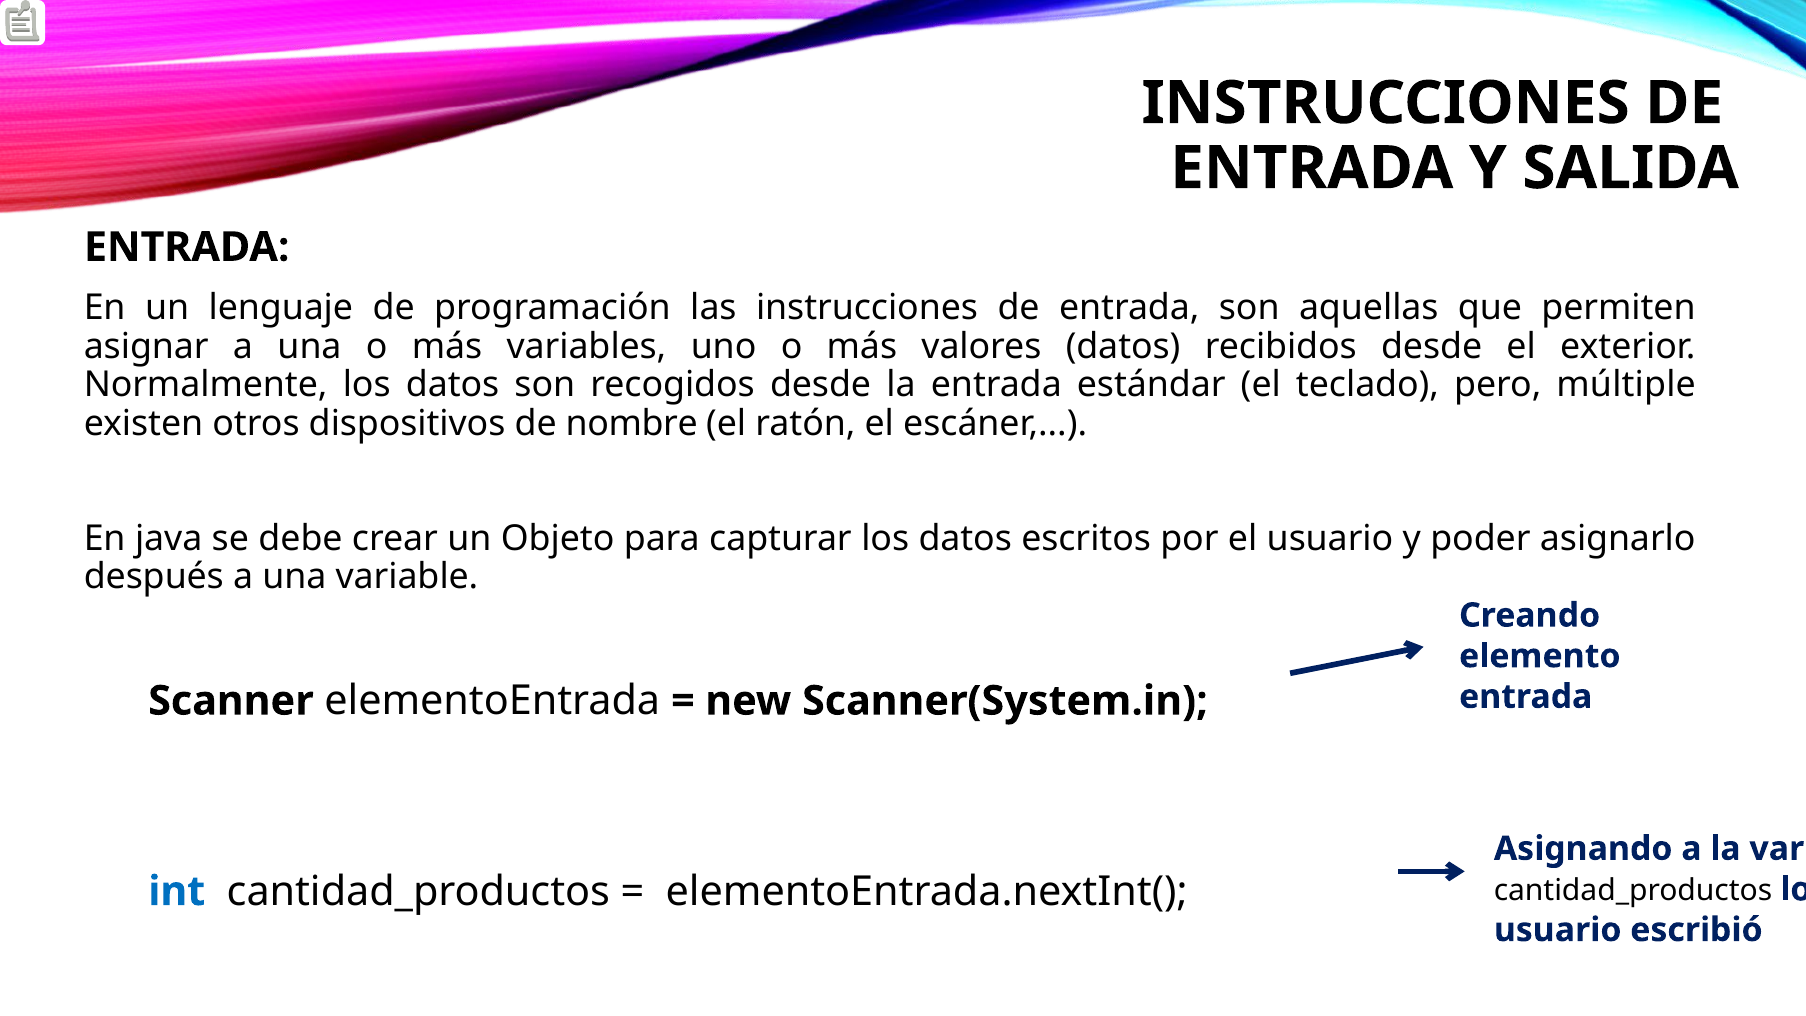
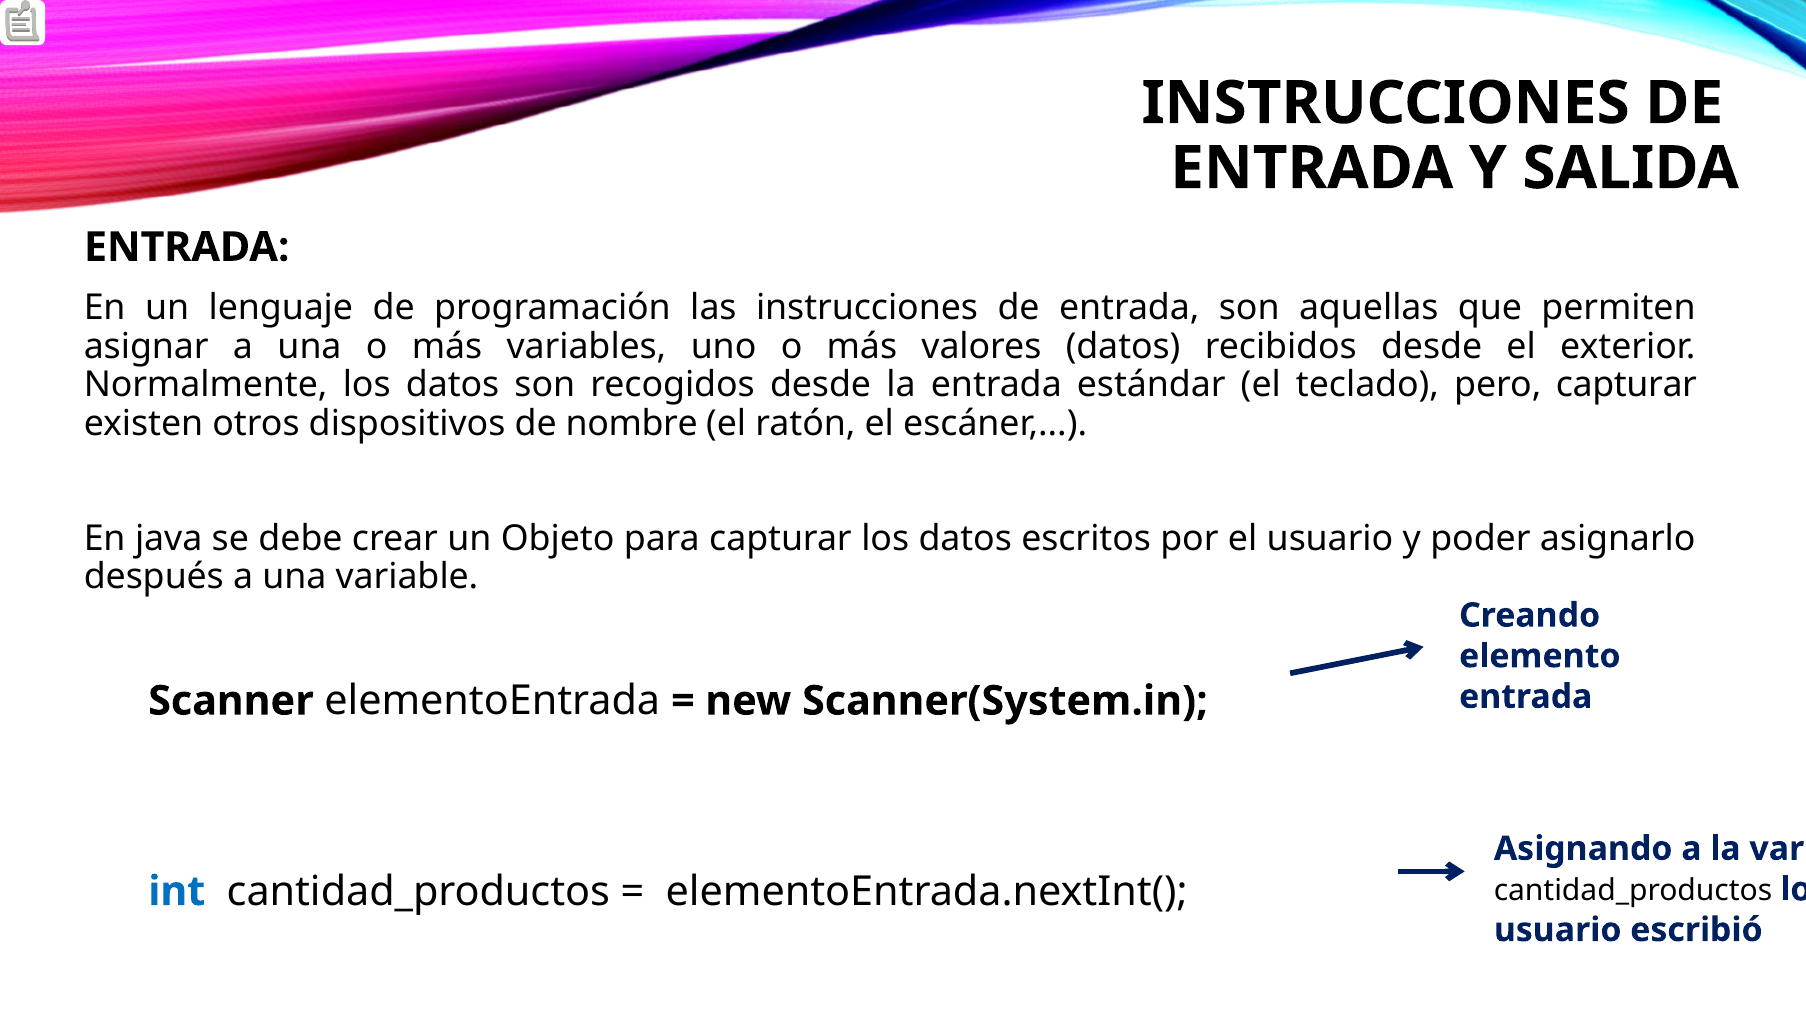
pero múltiple: múltiple -> capturar (1626, 385)
